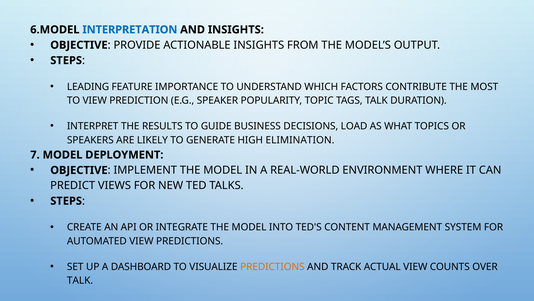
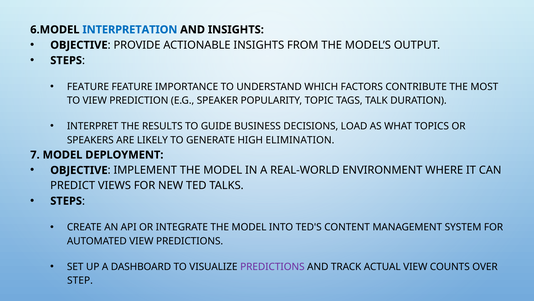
LEADING: LEADING -> FEATURE (88, 87)
PREDICTIONS colour: orange -> purple (272, 266)
TALK: TALK -> STEP (80, 280)
